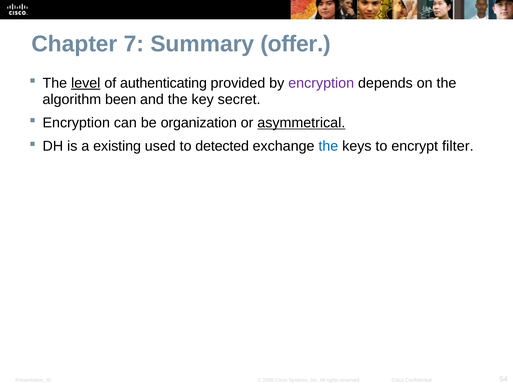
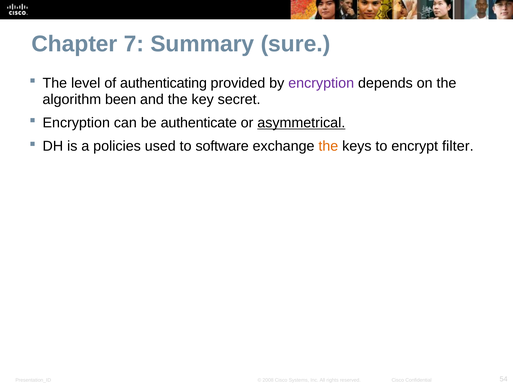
offer: offer -> sure (296, 44)
level underline: present -> none (86, 83)
organization: organization -> authenticate (199, 123)
existing: existing -> policies (117, 146)
detected: detected -> software (222, 146)
the colour: blue -> orange (328, 146)
